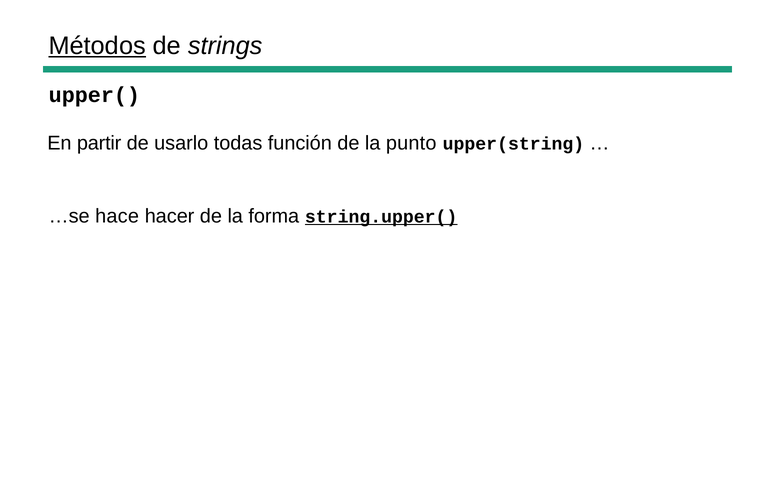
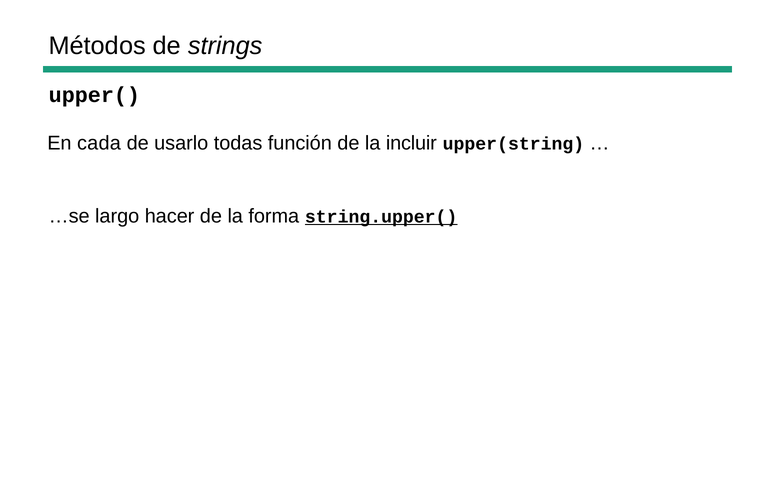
Métodos underline: present -> none (97, 46)
partir: partir -> cada (99, 143)
punto: punto -> incluir (411, 143)
hace: hace -> largo (117, 216)
